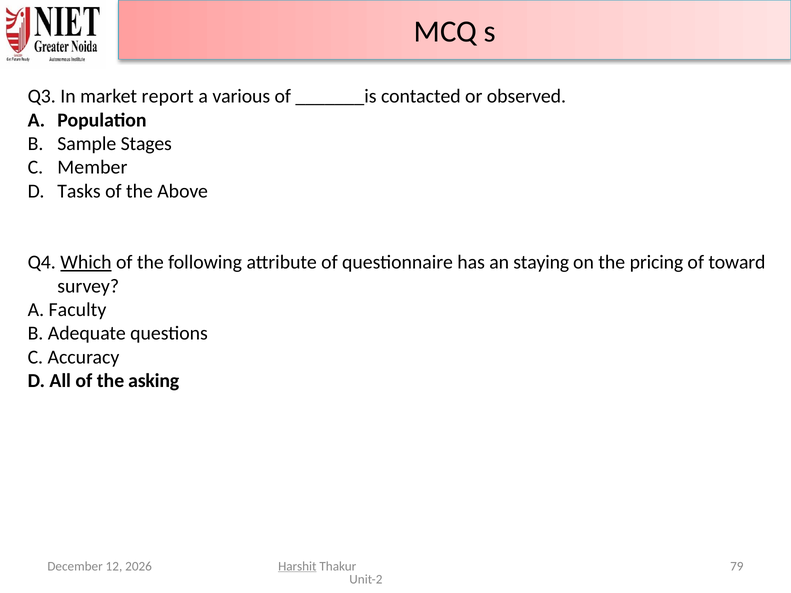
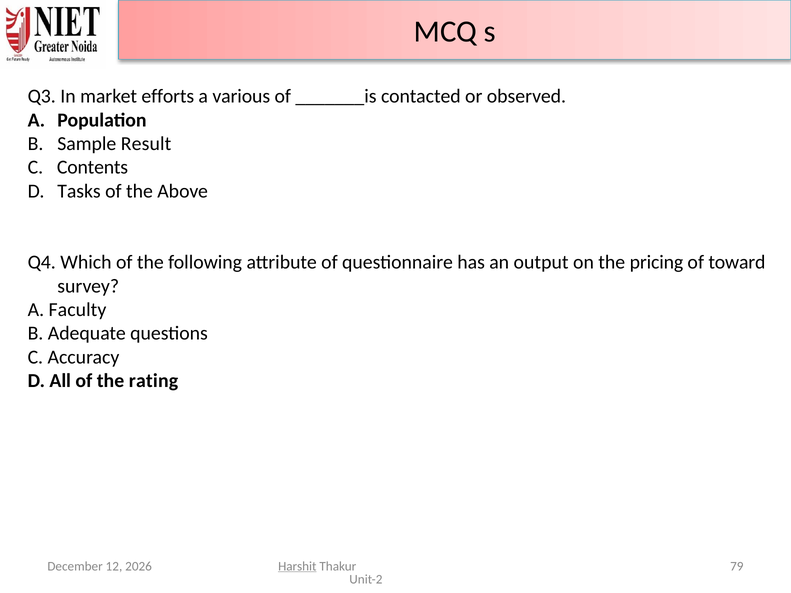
report: report -> efforts (168, 96)
Stages: Stages -> Result (146, 144)
Member: Member -> Contents (93, 167)
Which underline: present -> none (86, 262)
staying: staying -> output (541, 262)
asking: asking -> rating (154, 381)
